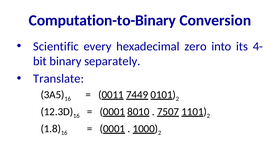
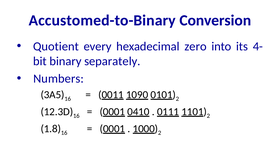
Computation-to-Binary: Computation-to-Binary -> Accustomed-to-Binary (102, 21)
Scientific: Scientific -> Quotient (56, 46)
Translate: Translate -> Numbers (59, 79)
7449: 7449 -> 1090 (137, 95)
8010: 8010 -> 0410 (138, 112)
7507: 7507 -> 0111 (168, 112)
